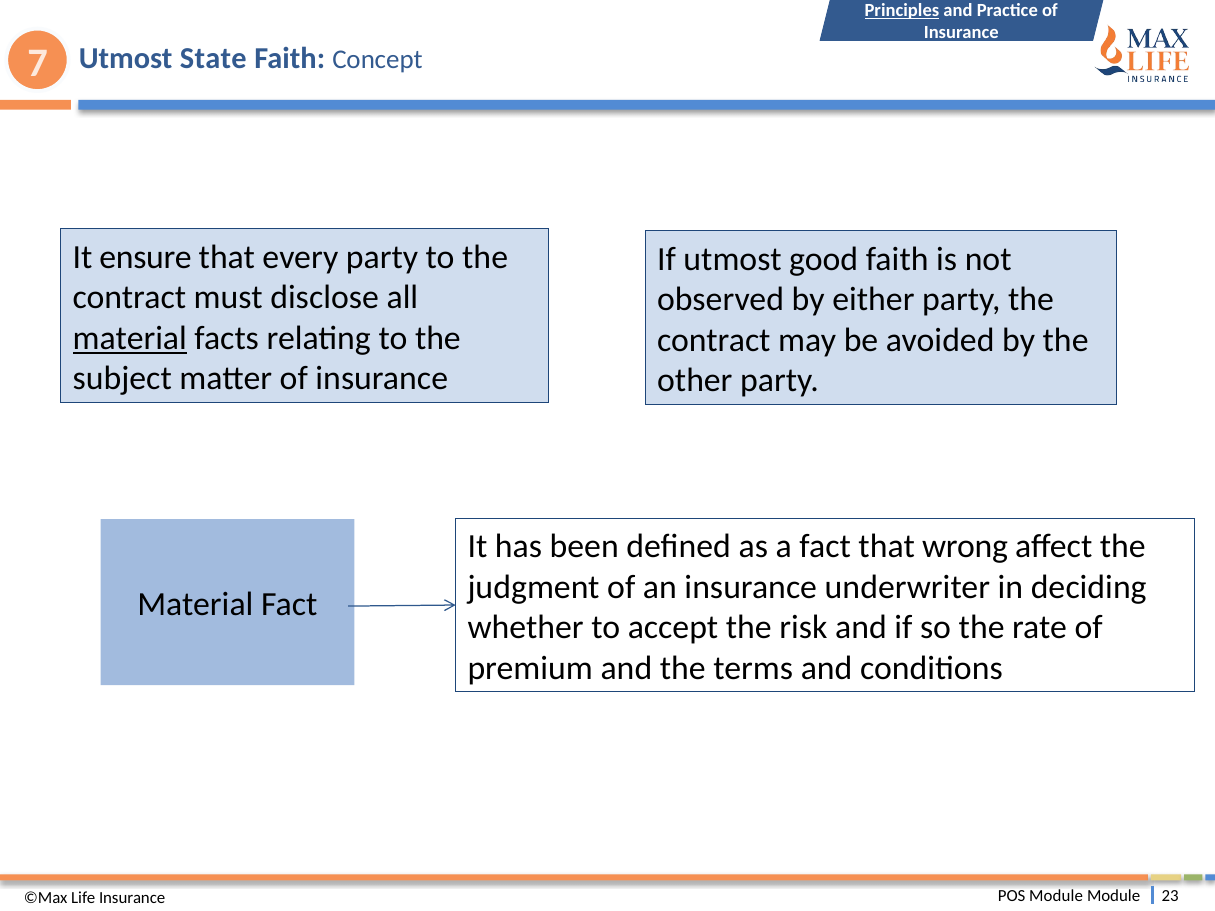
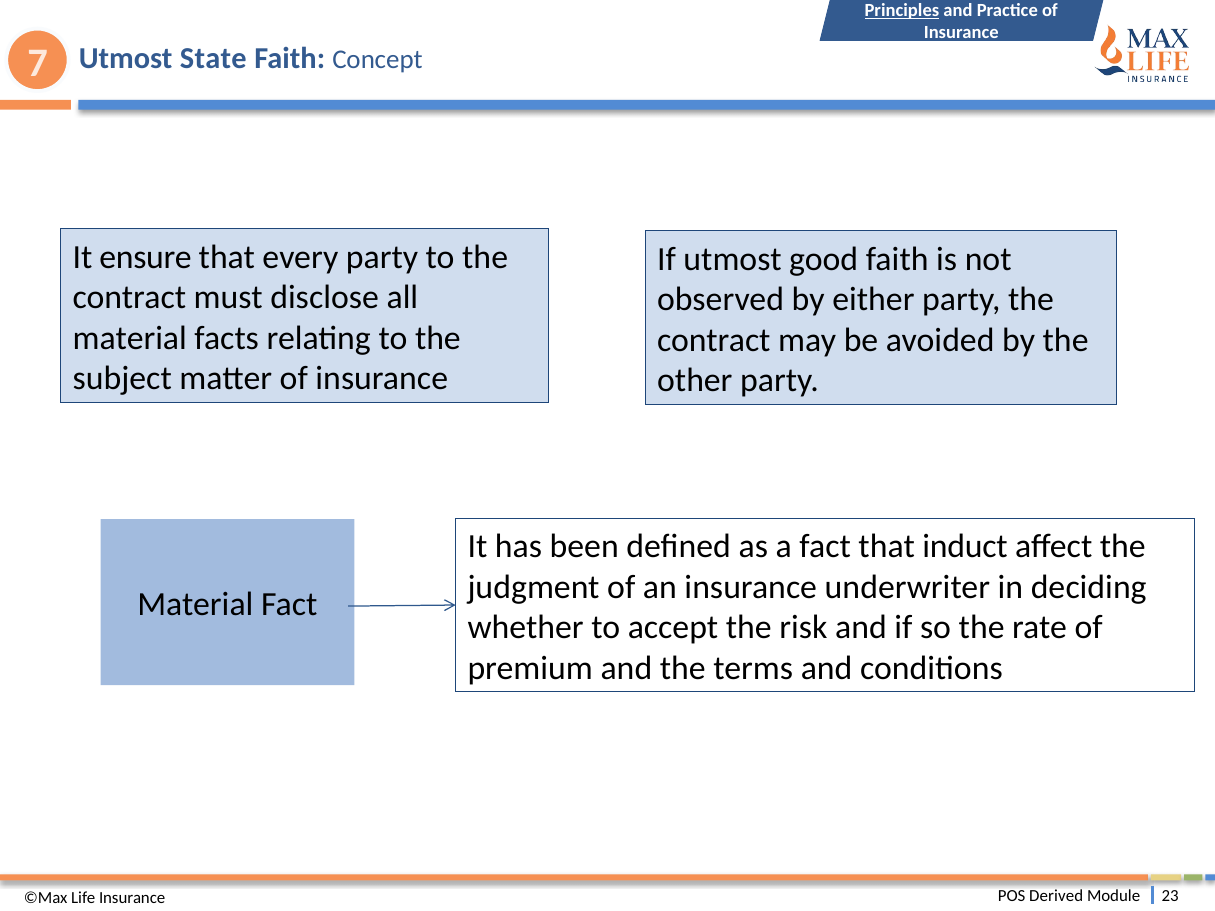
material underline: present -> none (130, 338)
wrong: wrong -> induct (965, 547)
POS Module: Module -> Derived (1056, 896)
